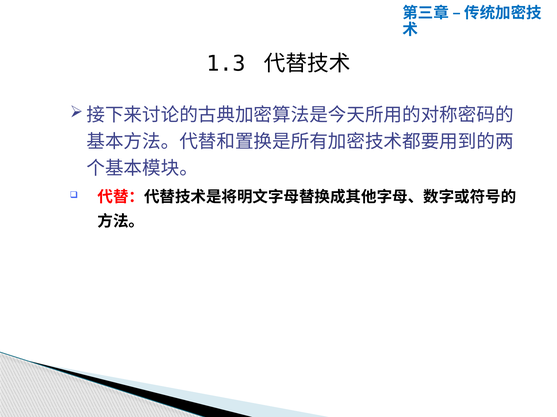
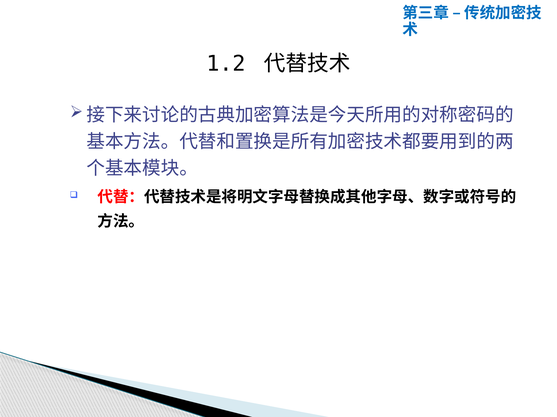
1.3: 1.3 -> 1.2 (226, 64)
